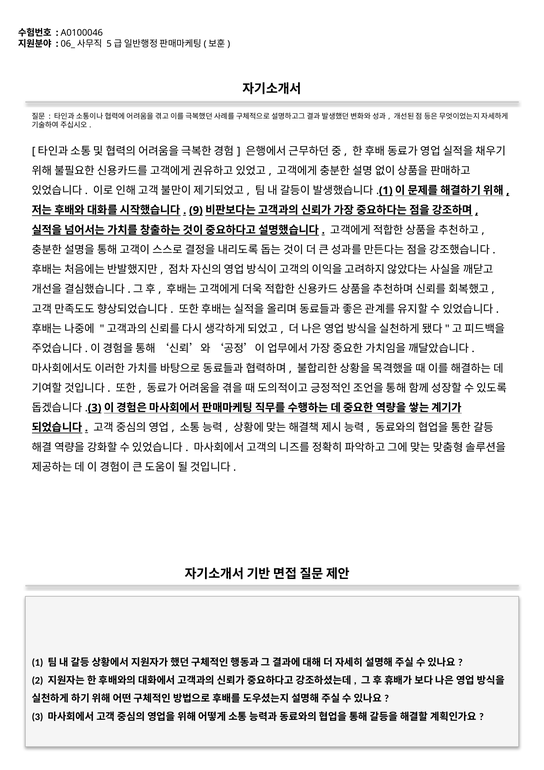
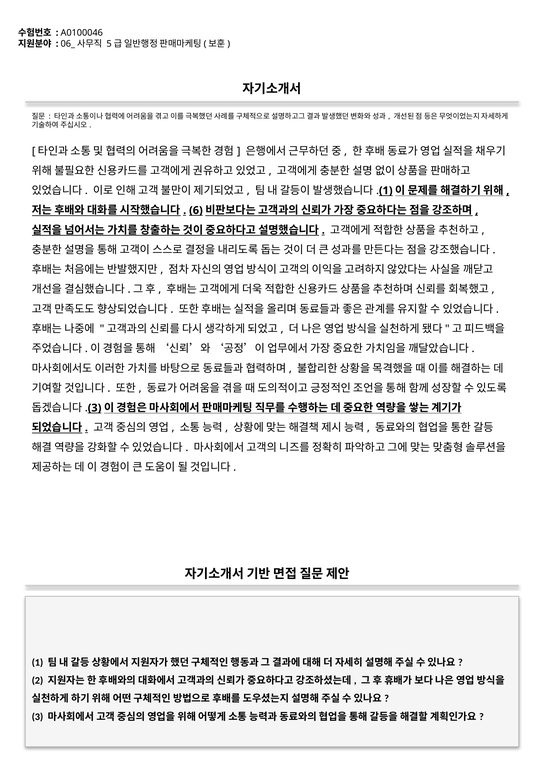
9: 9 -> 6 (196, 210)
